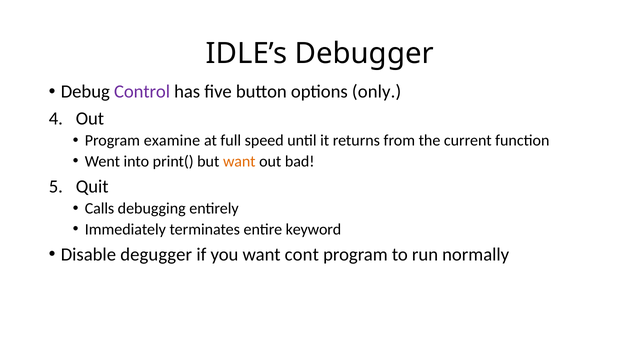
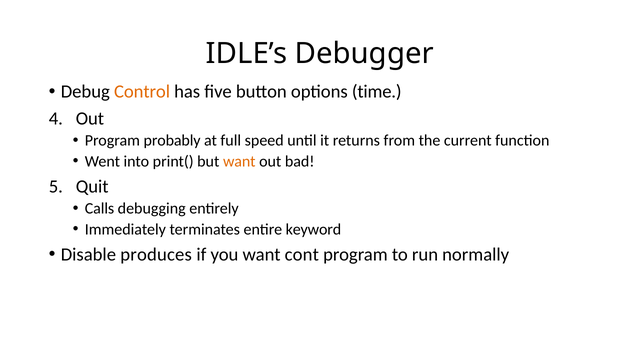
Control colour: purple -> orange (142, 92)
only: only -> time (377, 92)
examine: examine -> probably (172, 141)
degugger: degugger -> produces (156, 255)
